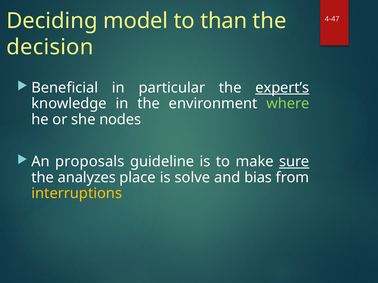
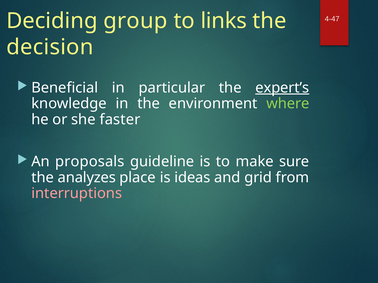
model: model -> group (135, 21)
than: than -> links (224, 21)
nodes: nodes -> faster (120, 120)
sure underline: present -> none (294, 162)
solve: solve -> ideas (192, 178)
bias: bias -> grid (258, 178)
interruptions colour: yellow -> pink (77, 194)
